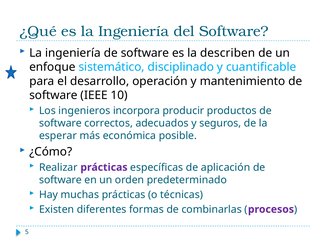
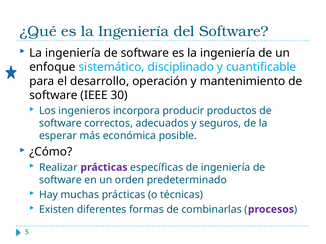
software es la describen: describen -> ingeniería (228, 53)
10: 10 -> 30 (119, 95)
de aplicación: aplicación -> ingeniería (226, 168)
